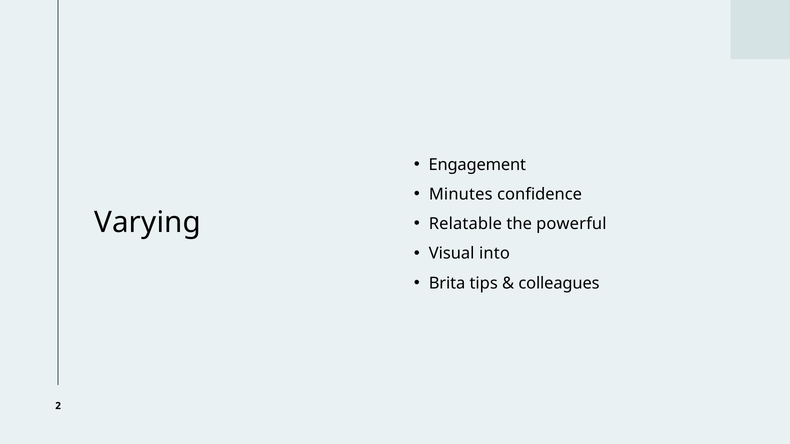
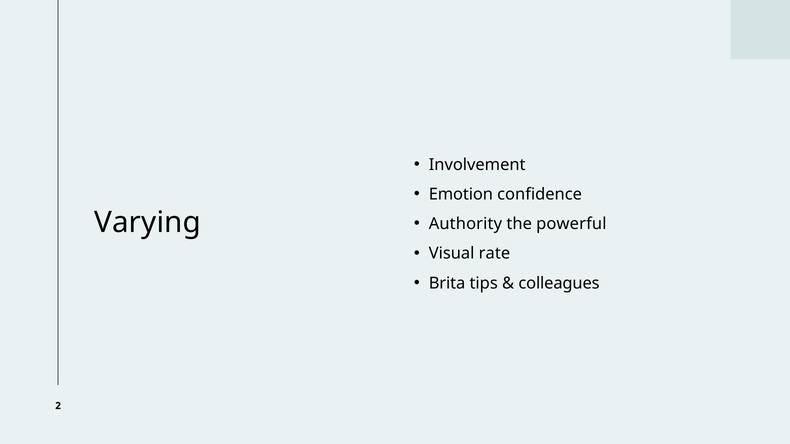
Engagement: Engagement -> Involvement (477, 165)
Minutes: Minutes -> Emotion (461, 194)
Relatable: Relatable -> Authority (465, 224)
into: into -> rate (494, 254)
